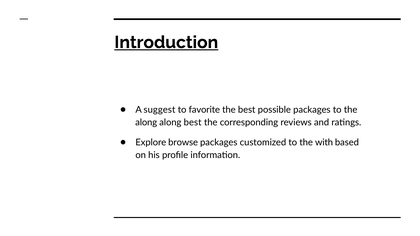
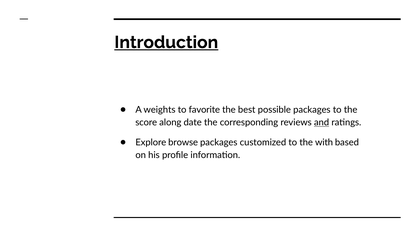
suggest: suggest -> weights (160, 110)
along: along -> score (146, 123)
along best: best -> date (193, 123)
and underline: none -> present (322, 123)
